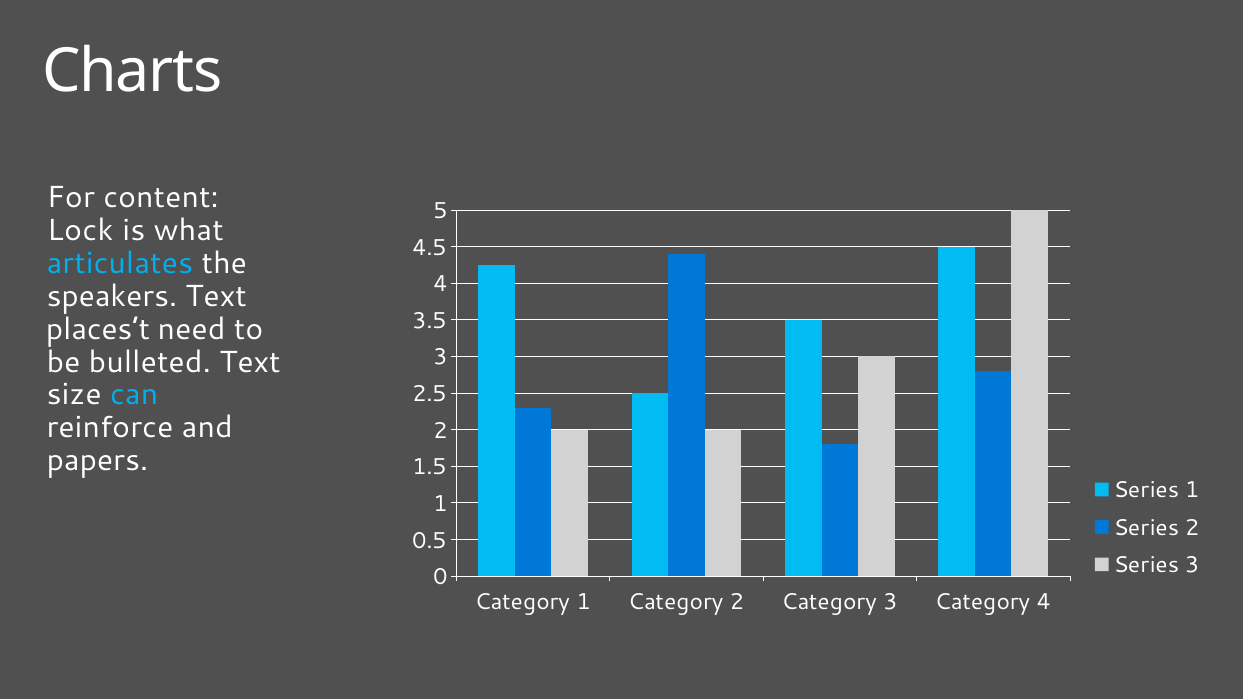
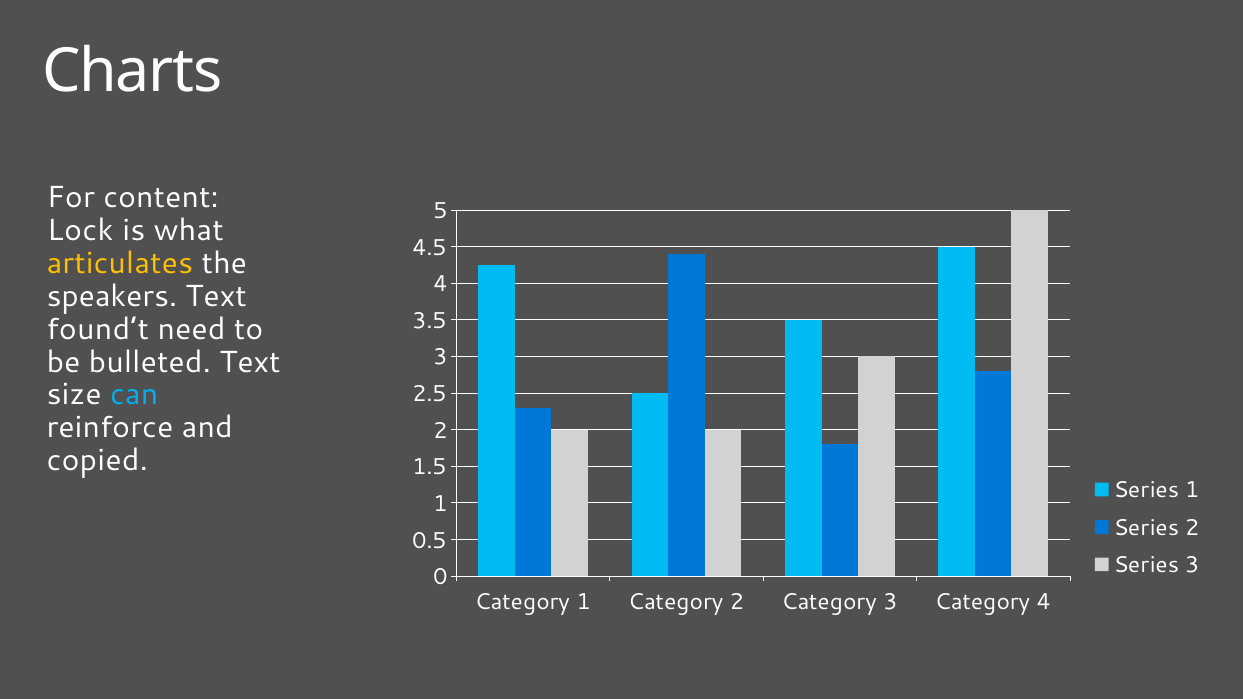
articulates colour: light blue -> yellow (120, 263)
places’t: places’t -> found’t (98, 329)
papers: papers -> copied (97, 461)
